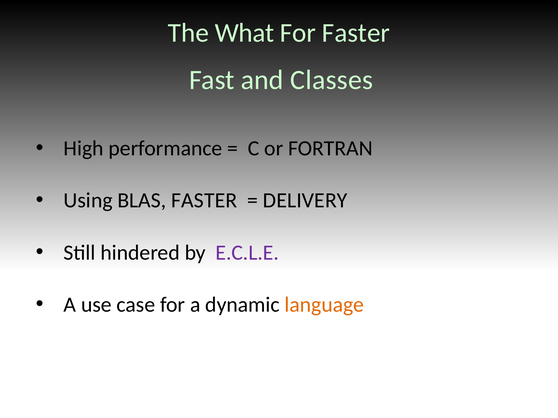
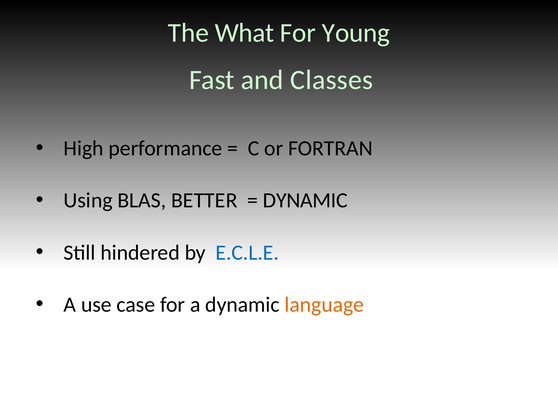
For Faster: Faster -> Young (356, 33)
BLAS FASTER: FASTER -> BETTER (204, 201)
DELIVERY: DELIVERY -> DYNAMIC (305, 201)
E.C.L.E colour: purple -> blue (247, 253)
